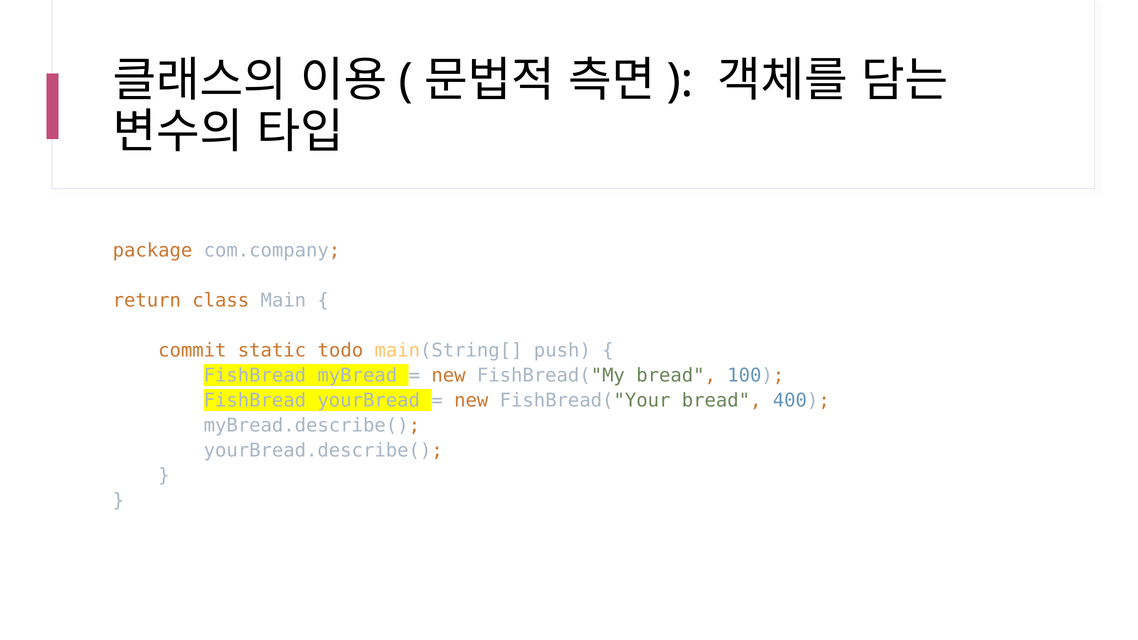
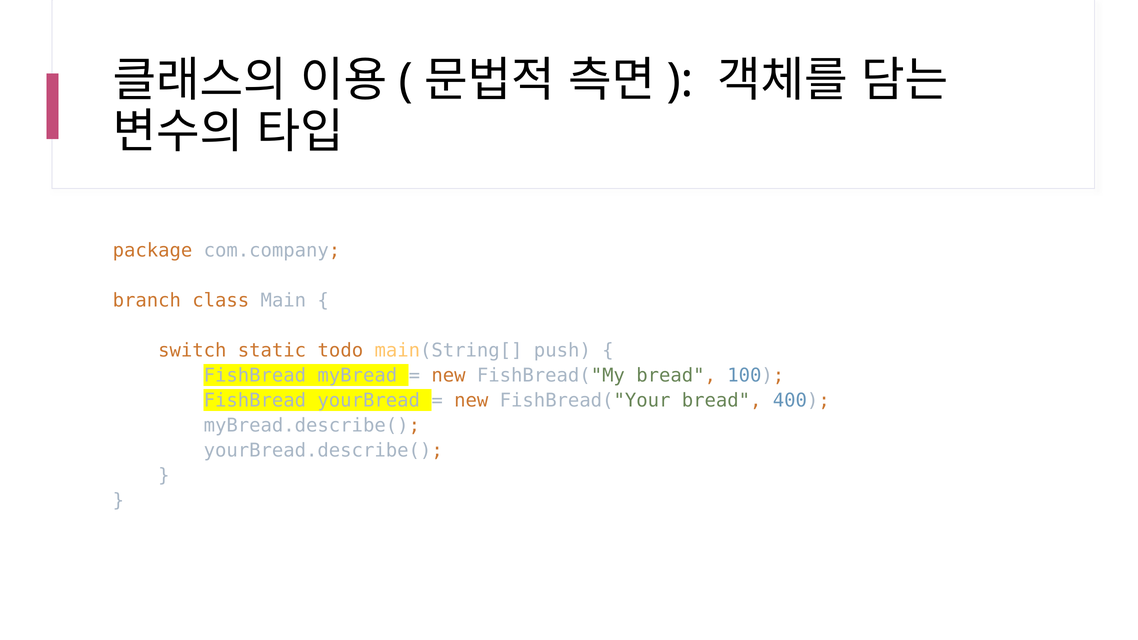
return: return -> branch (147, 300)
commit: commit -> switch (192, 350)
